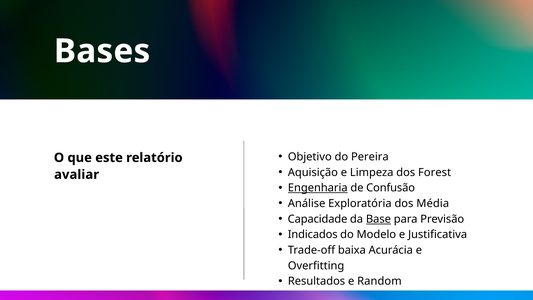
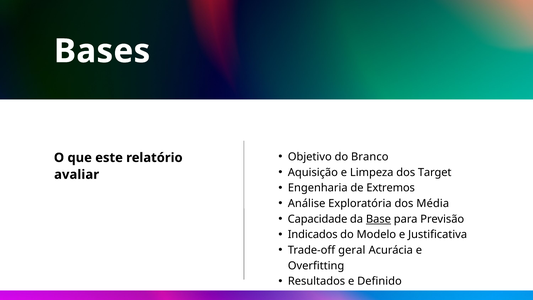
Pereira: Pereira -> Branco (370, 157)
Forest: Forest -> Target (435, 172)
Engenharia underline: present -> none (318, 188)
Confusão: Confusão -> Extremos (391, 188)
baixa: baixa -> geral (352, 250)
Random: Random -> Definido (379, 281)
